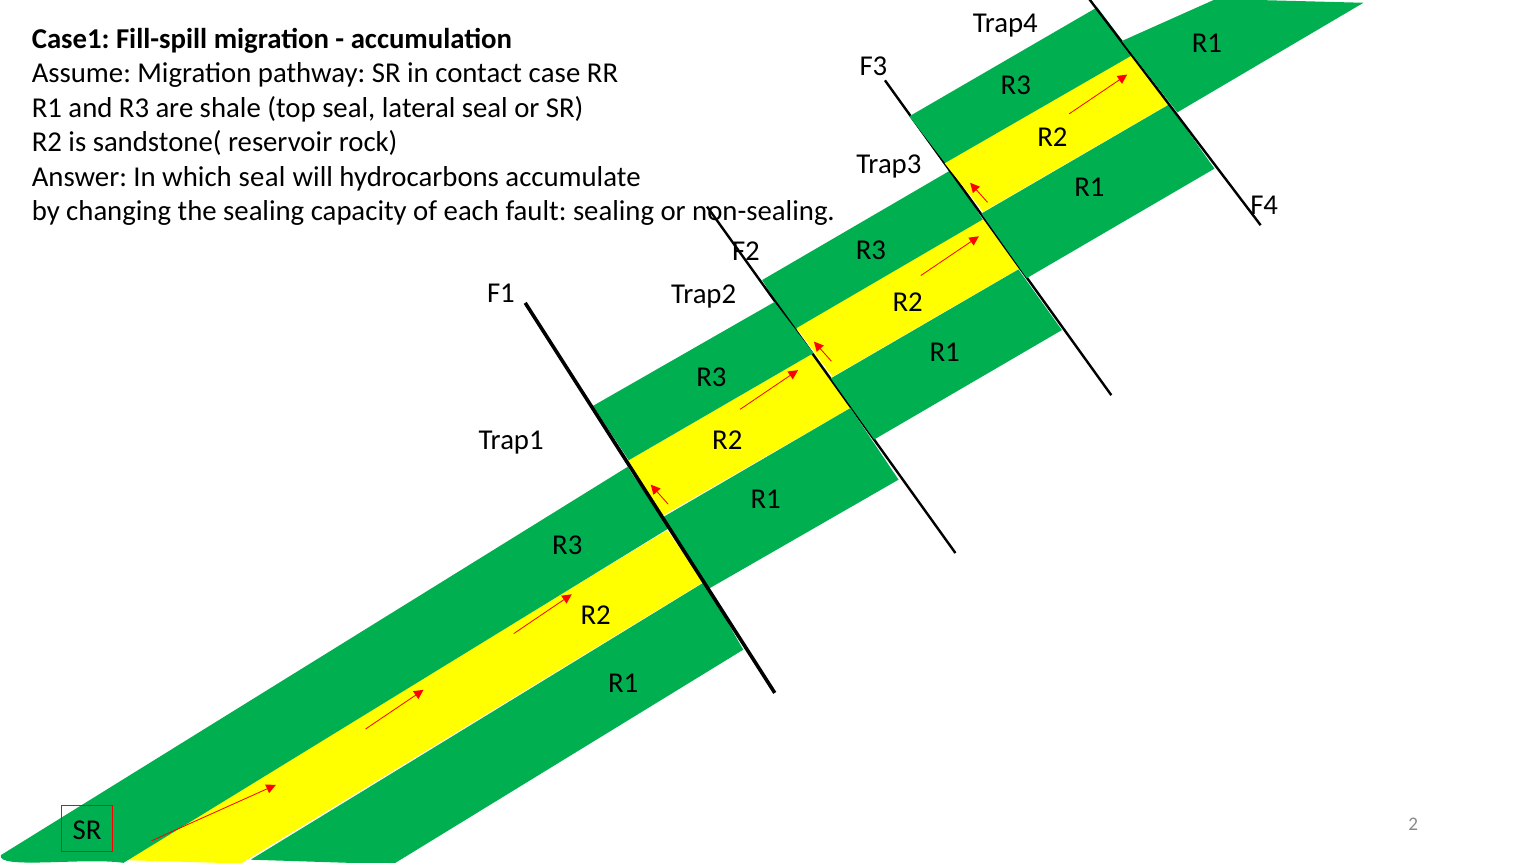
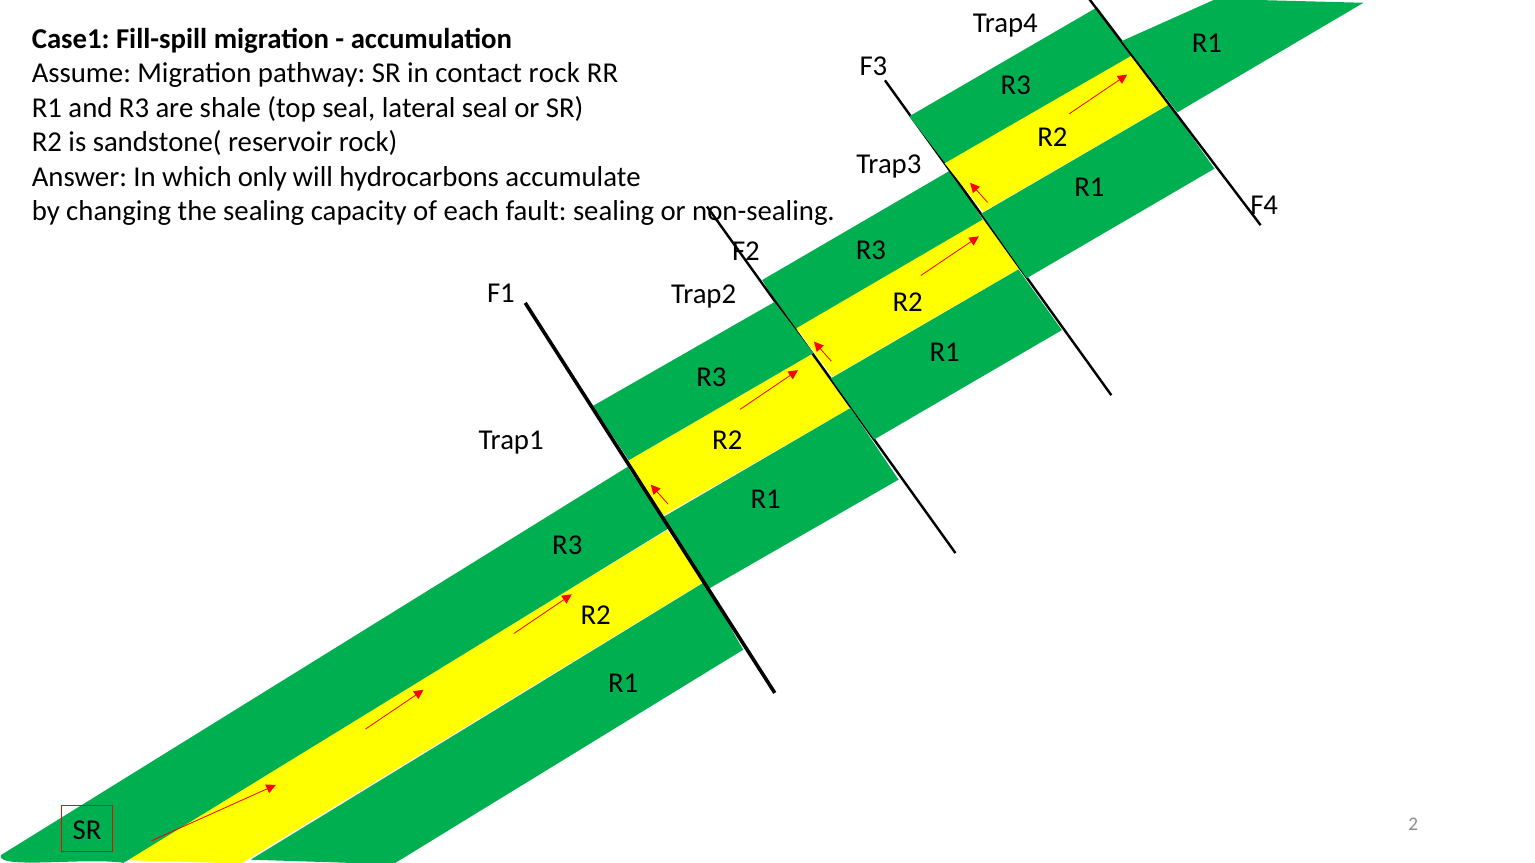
contact case: case -> rock (554, 73)
which seal: seal -> only (262, 177)
